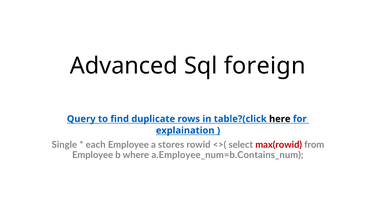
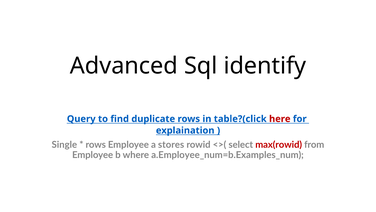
foreign: foreign -> identify (265, 66)
here colour: black -> red (280, 119)
each: each -> rows (96, 145)
a.Employee_num=b.Contains_num: a.Employee_num=b.Contains_num -> a.Employee_num=b.Examples_num (227, 155)
